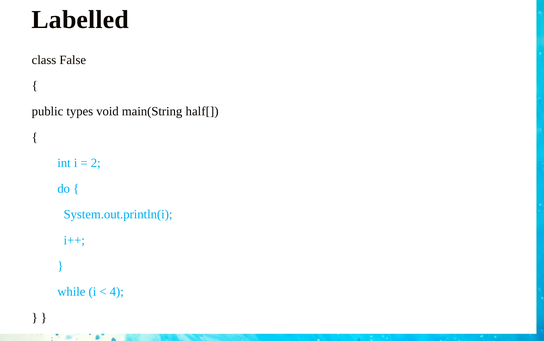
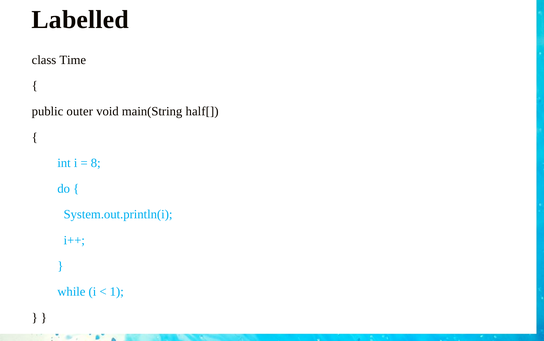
False: False -> Time (73, 60)
types: types -> outer (80, 111)
2: 2 -> 8 (96, 163)
4: 4 -> 1 (117, 292)
